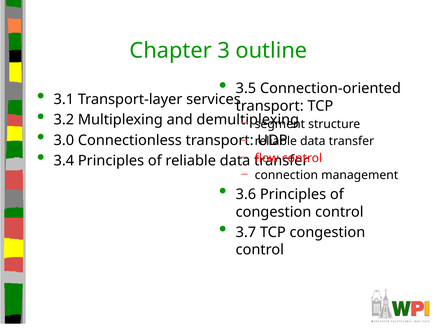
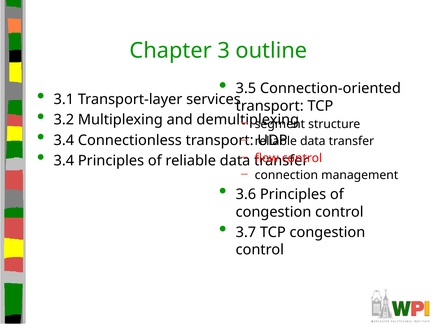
3.0: 3.0 -> 3.4 (64, 140)
